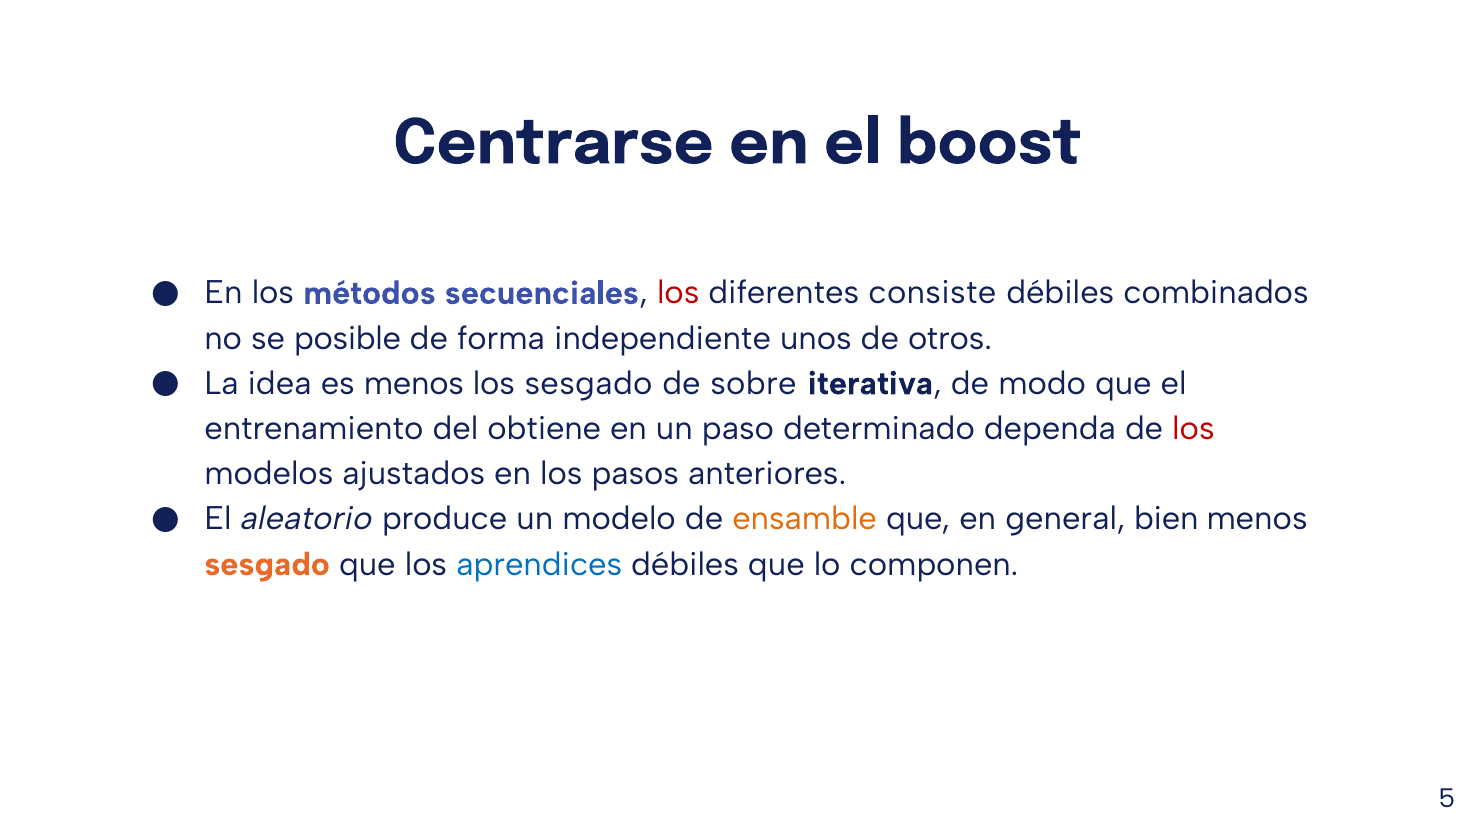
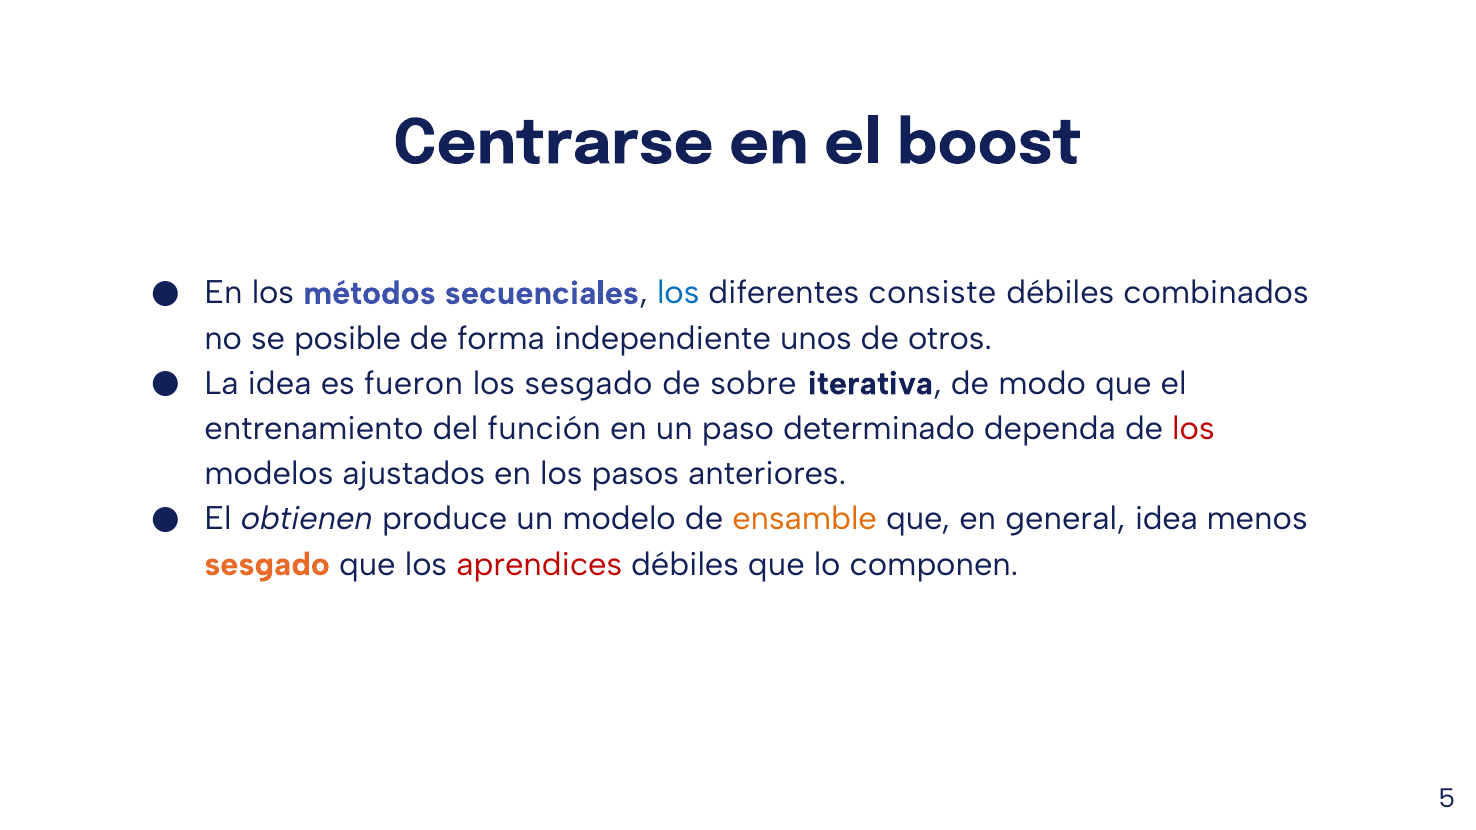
los colour: red -> blue (678, 293)
es menos: menos -> fueron (414, 384)
obtiene: obtiene -> función (544, 429)
aleatorio: aleatorio -> obtienen (307, 519)
general bien: bien -> idea (1166, 519)
aprendices colour: blue -> red (539, 564)
